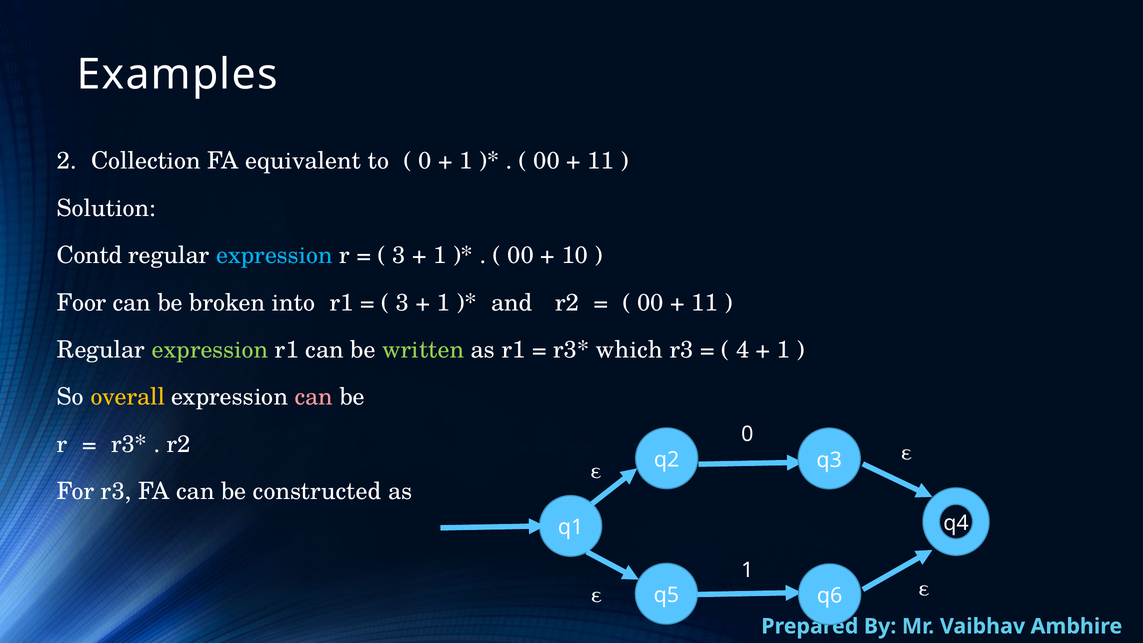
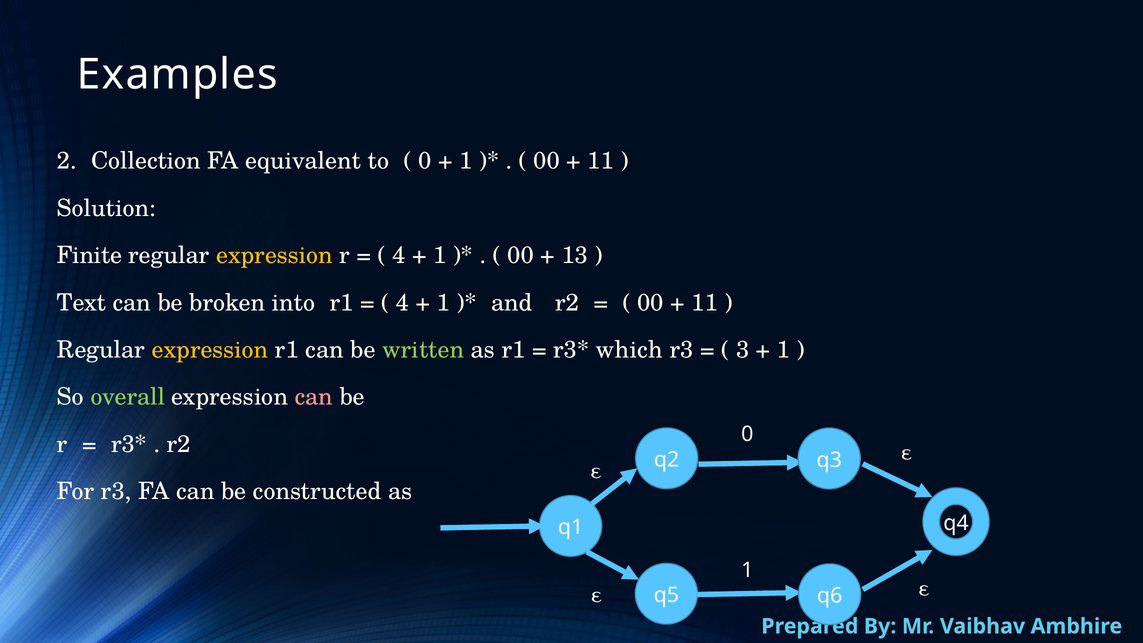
Contd: Contd -> Finite (89, 256)
expression colour: light blue -> yellow (274, 256)
3: 3 -> 4 (399, 256)
10: 10 -> 13 (575, 256)
Foor: Foor -> Text (82, 303)
3: 3 -> 4 (403, 303)
expression colour: light green -> yellow (210, 350)
4: 4 -> 3 (743, 350)
overall colour: yellow -> light green (128, 397)
